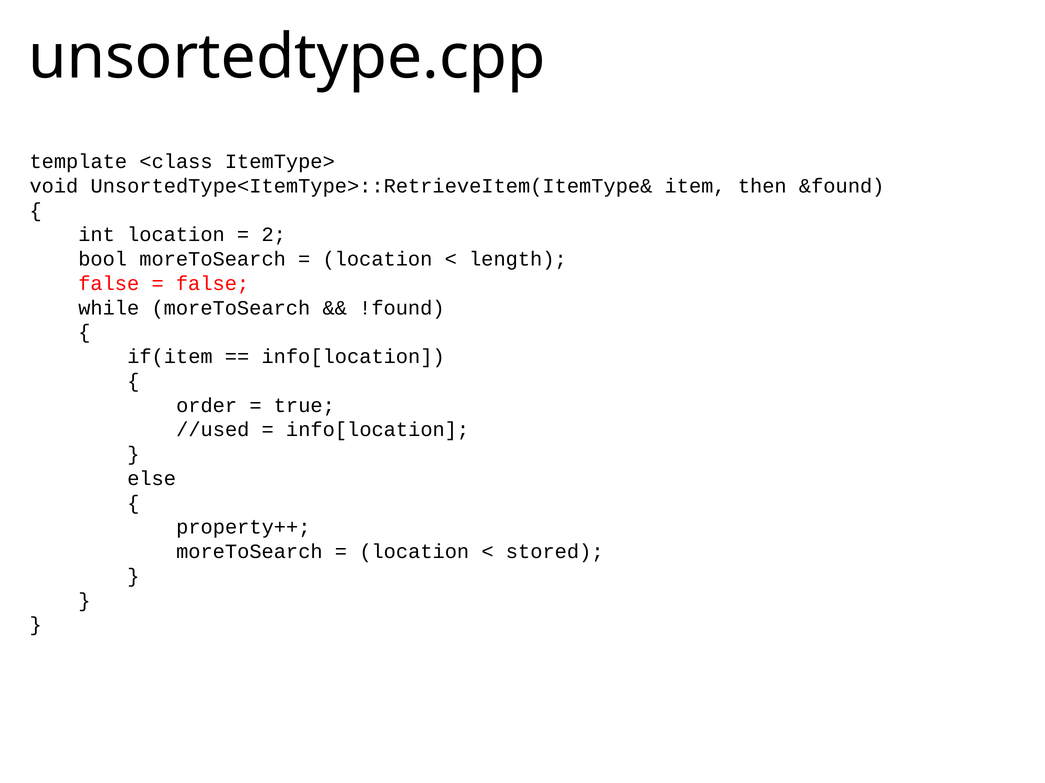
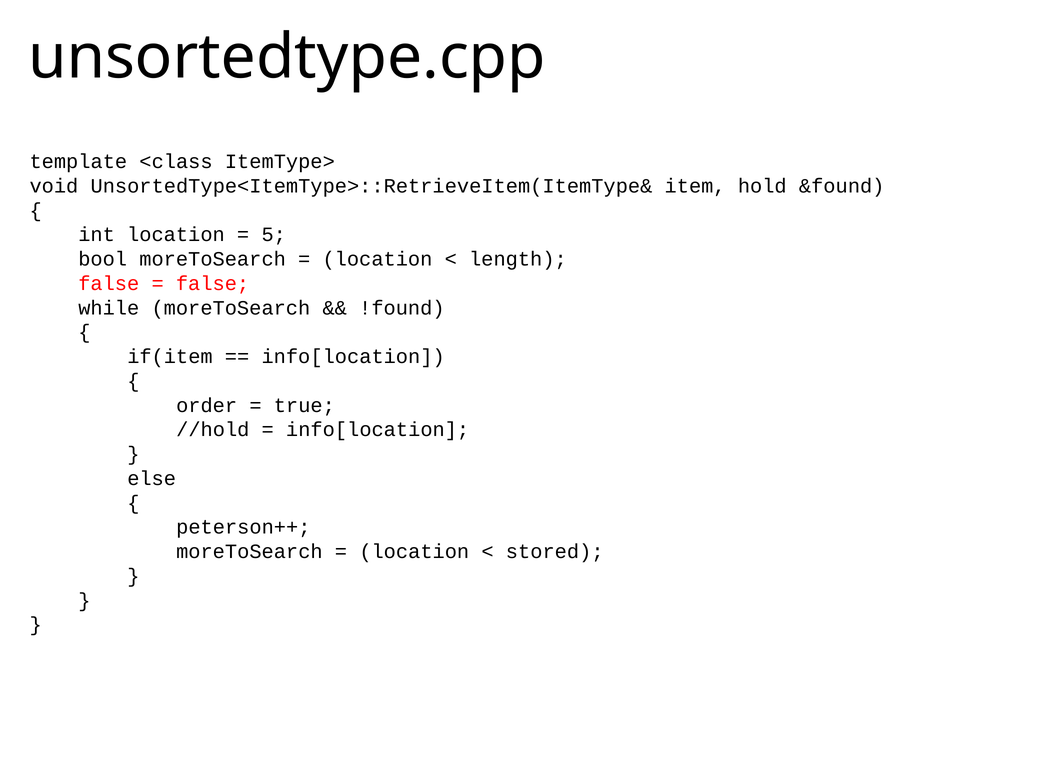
then: then -> hold (762, 186)
2: 2 -> 5 (274, 235)
//used: //used -> //hold (213, 430)
property++: property++ -> peterson++ (243, 528)
